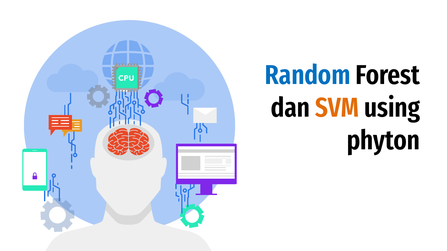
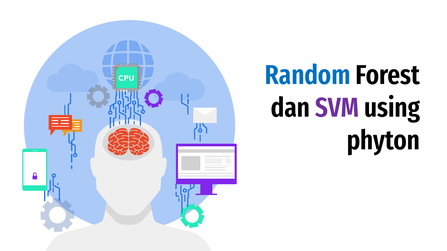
SVM colour: orange -> purple (337, 108)
